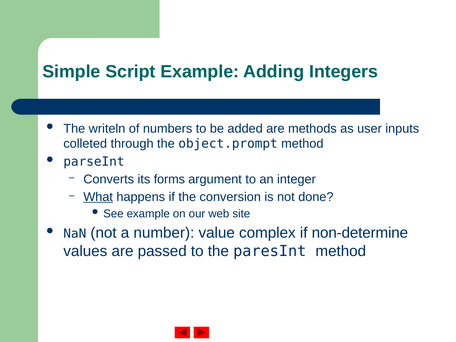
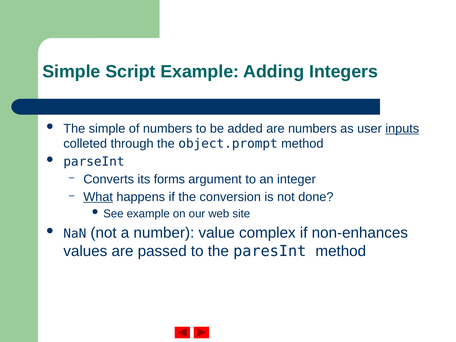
The writeln: writeln -> simple (107, 129)
are methods: methods -> numbers (312, 129)
inputs underline: none -> present (402, 129)
non-determine: non-determine -> non-enhances (360, 233)
